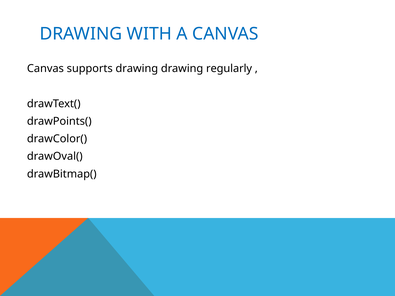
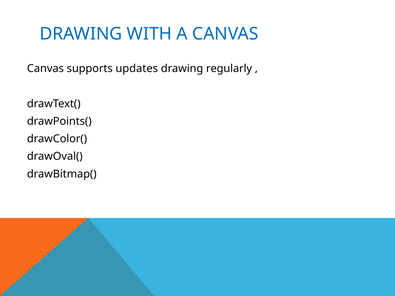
supports drawing: drawing -> updates (137, 69)
